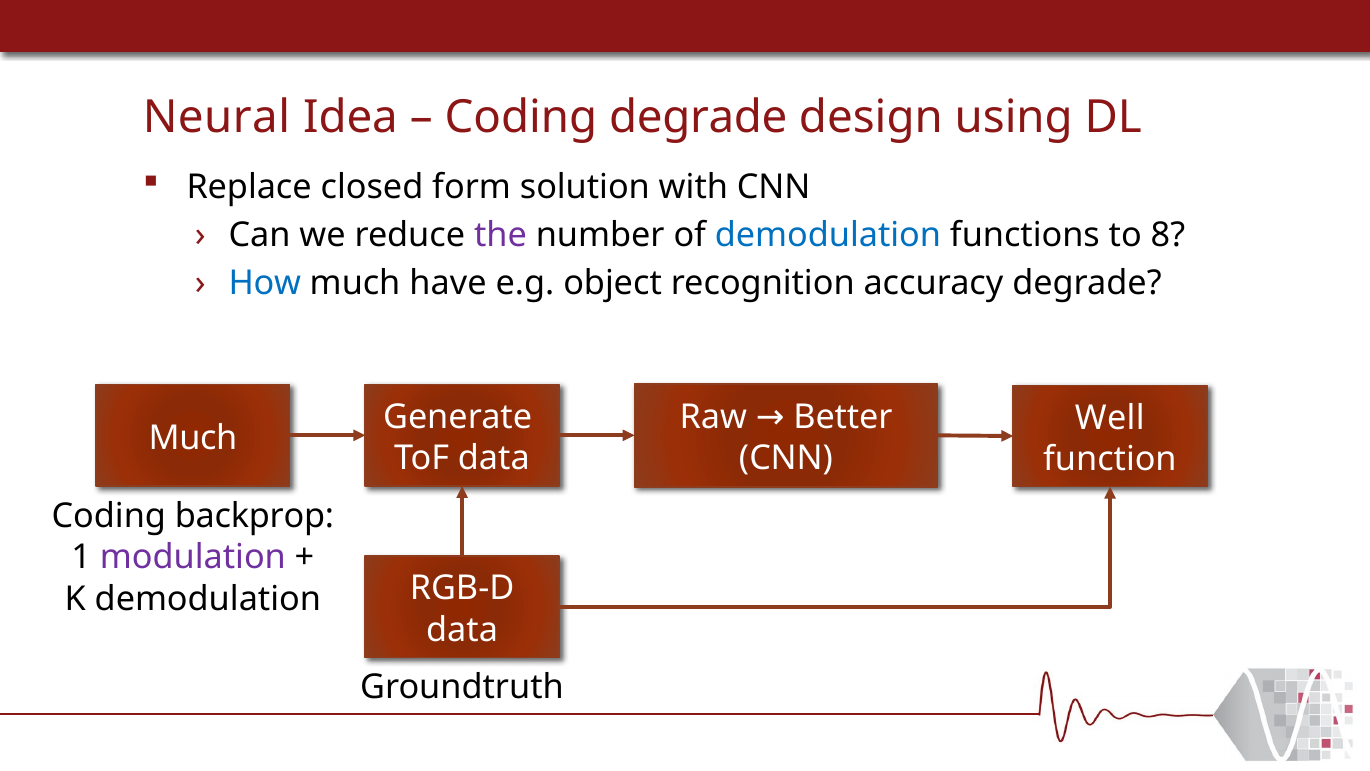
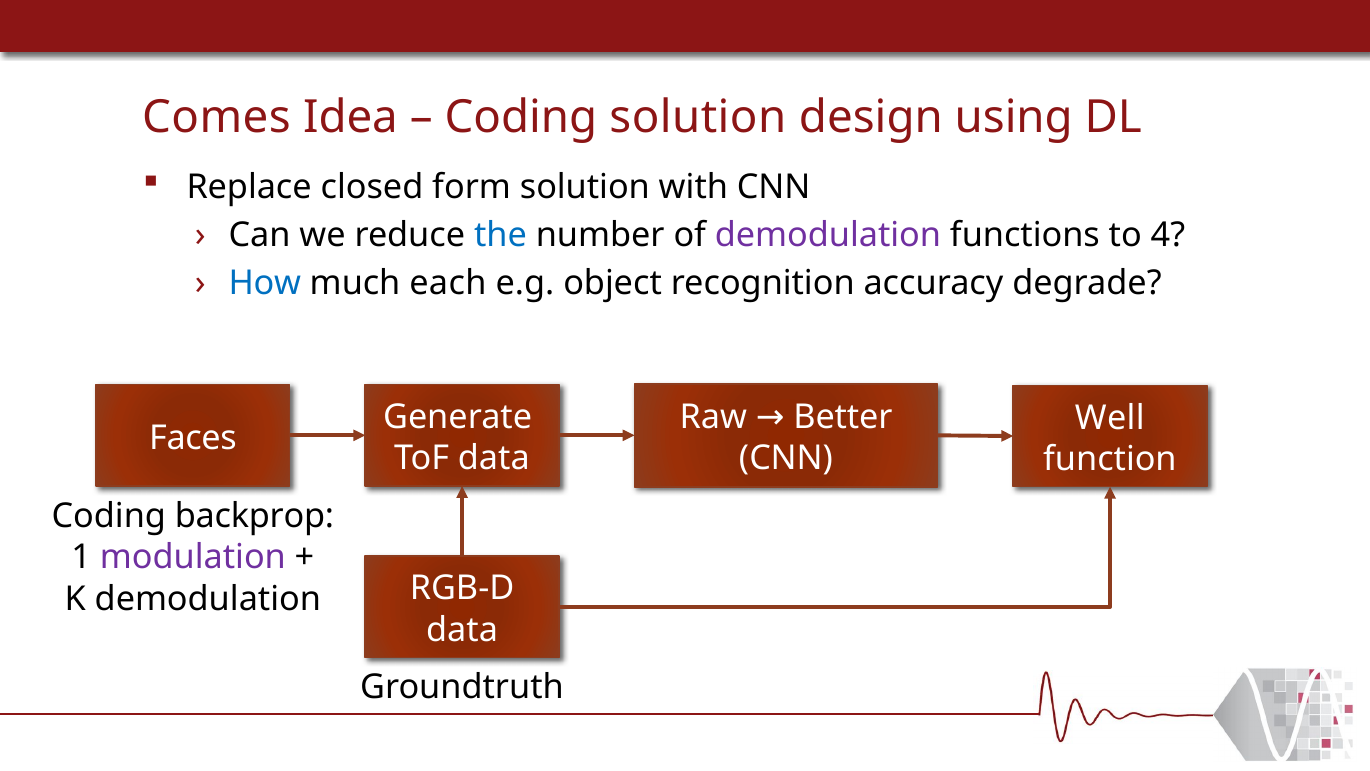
Neural: Neural -> Comes (216, 117)
Coding degrade: degrade -> solution (698, 117)
the colour: purple -> blue (501, 235)
demodulation colour: blue -> purple (828, 235)
8: 8 -> 4 (1168, 235)
have: have -> each (448, 283)
Much: Much -> Faces (193, 438)
